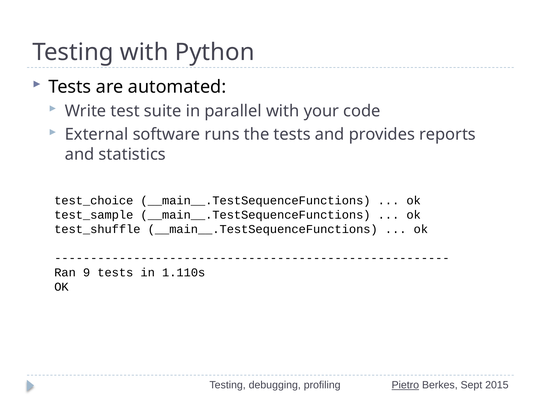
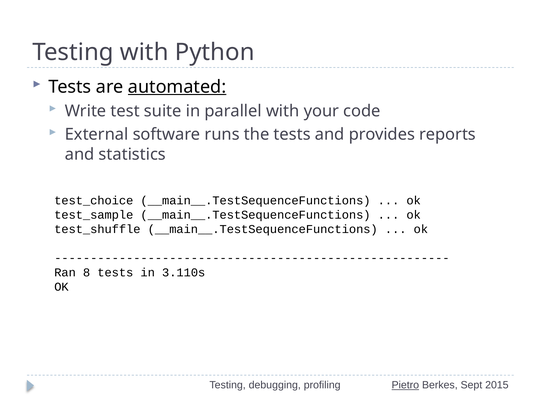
automated underline: none -> present (177, 87)
9: 9 -> 8 (87, 273)
1.110s: 1.110s -> 3.110s (184, 273)
